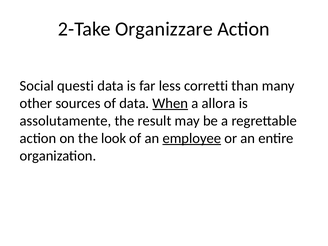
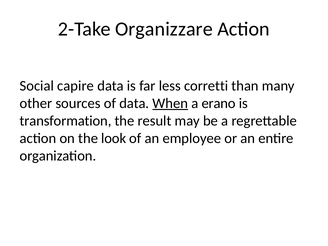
questi: questi -> capire (76, 86)
allora: allora -> erano (219, 103)
assolutamente: assolutamente -> transformation (66, 121)
employee underline: present -> none (192, 138)
